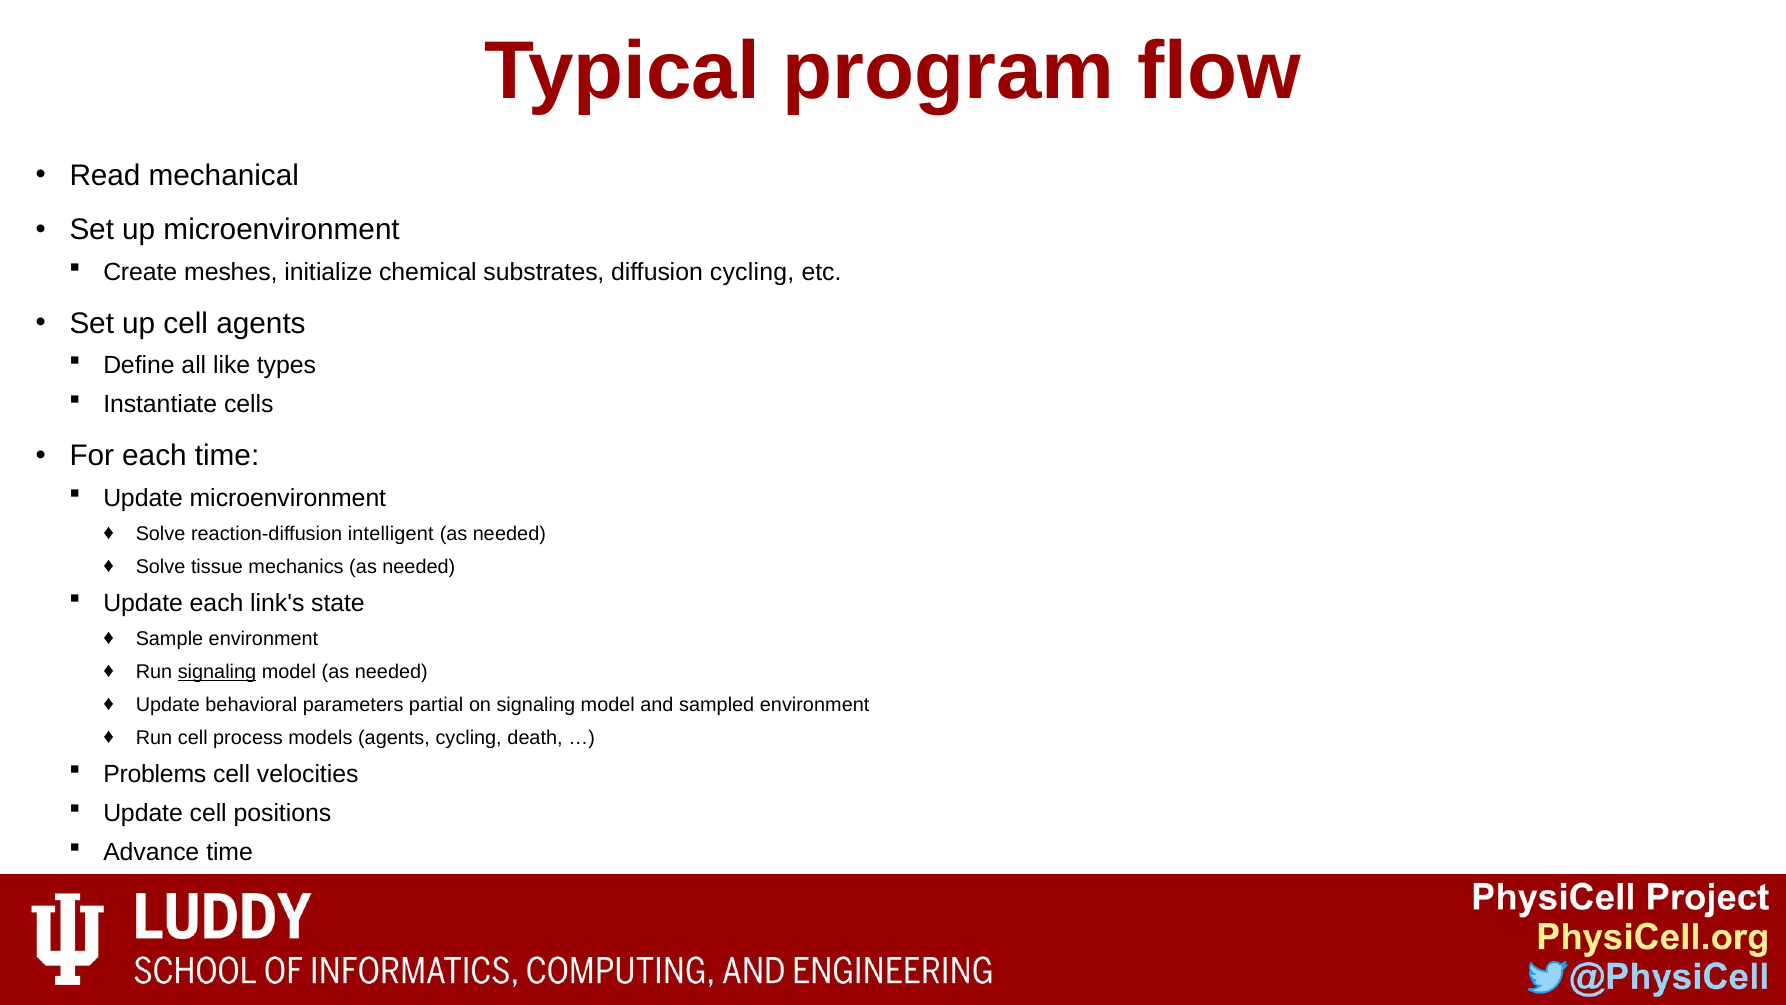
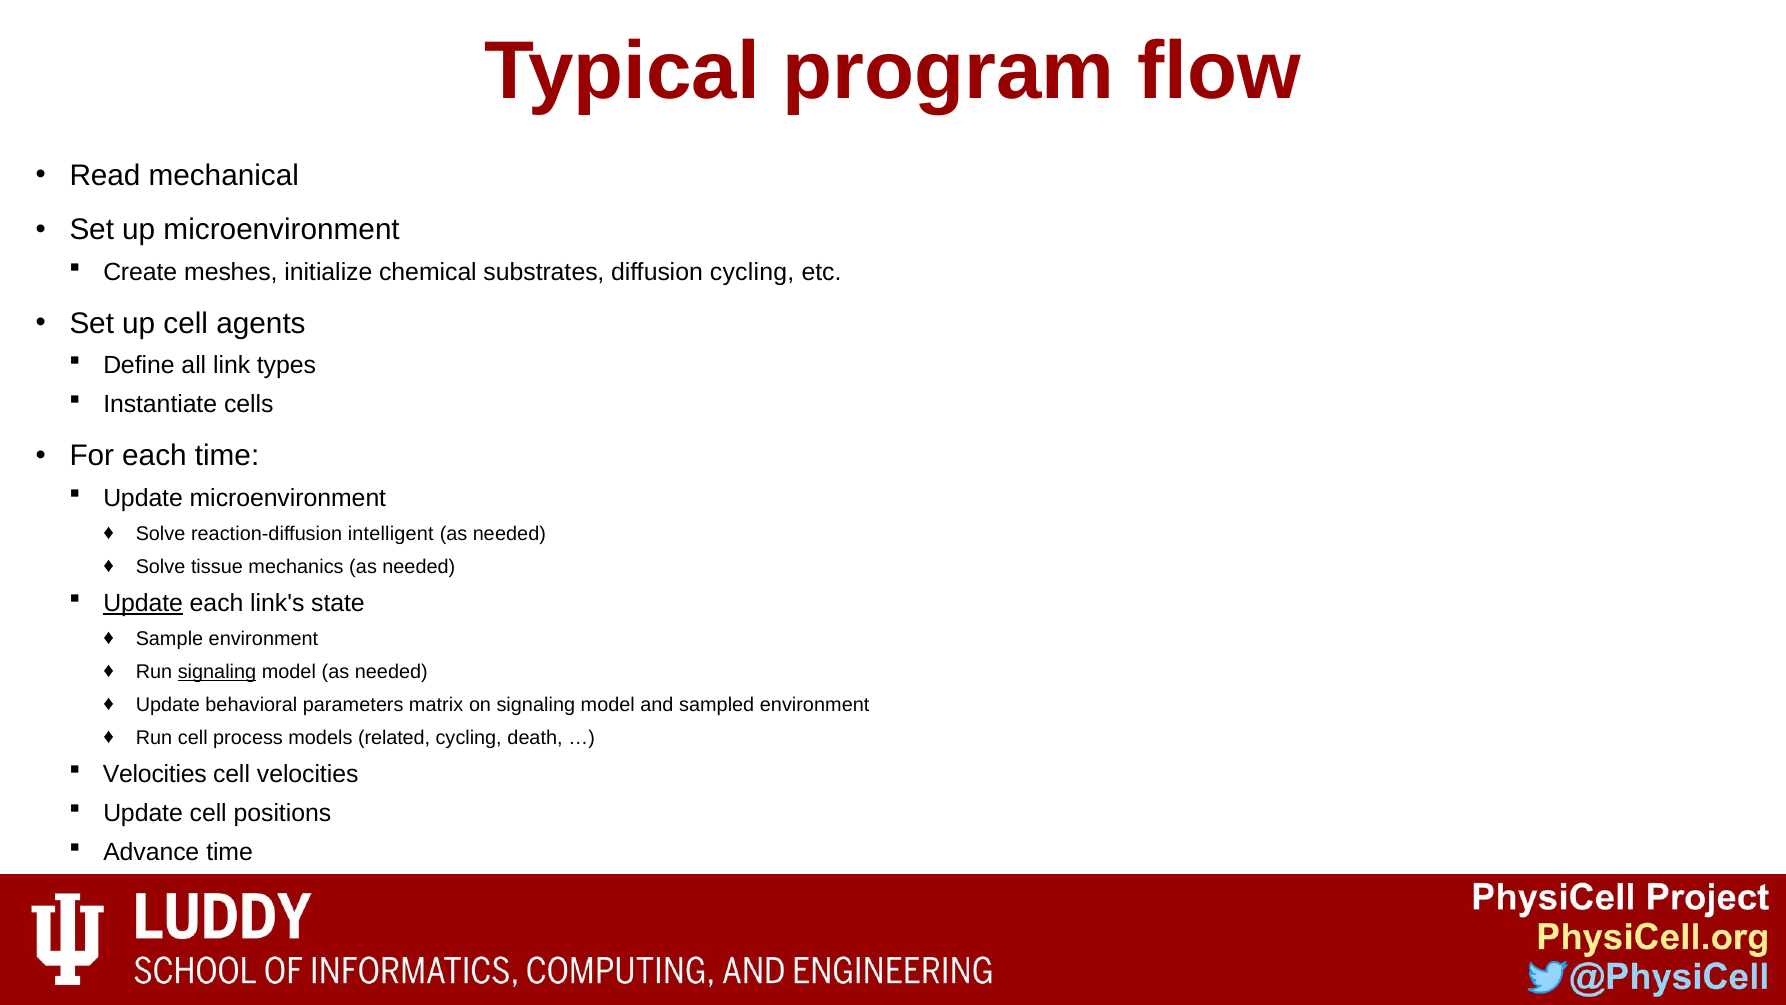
like: like -> link (232, 365)
Update underline: none -> present (143, 603)
partial: partial -> matrix (436, 705)
models agents: agents -> related (394, 738)
Problems: Problems -> Velocities (155, 774)
